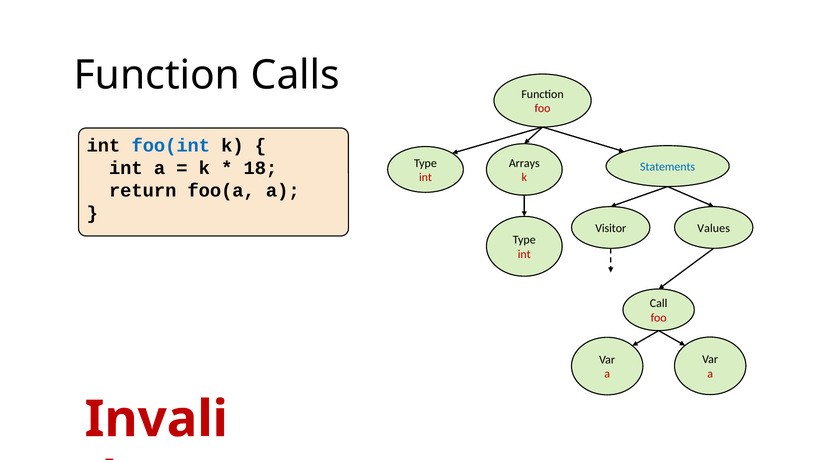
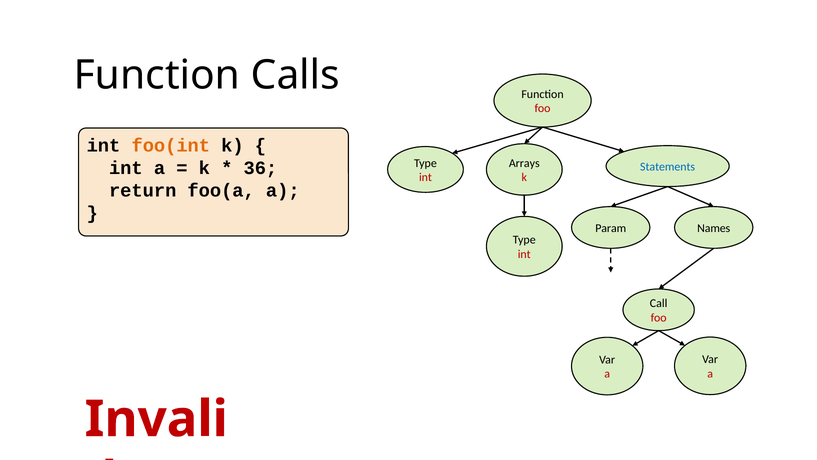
foo(int colour: blue -> orange (171, 146)
18: 18 -> 36 (260, 168)
Visitor: Visitor -> Param (611, 228)
Values: Values -> Names (714, 228)
